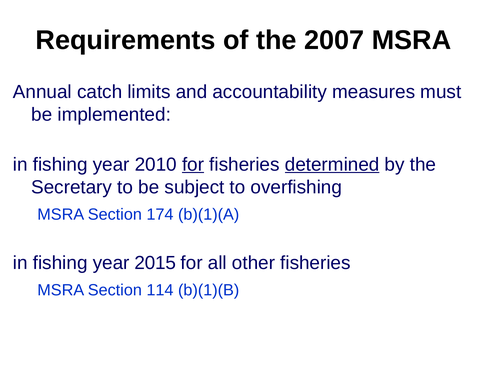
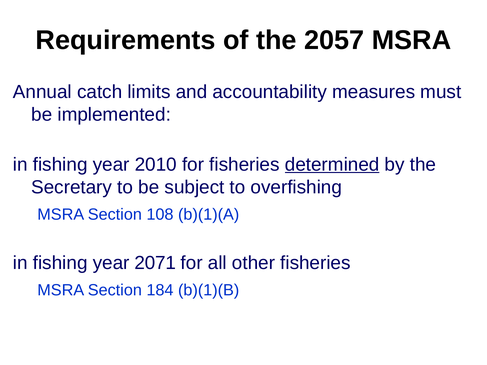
2007: 2007 -> 2057 (334, 40)
for underline: present -> none (193, 165)
174: 174 -> 108 (160, 215)
2015: 2015 -> 2071 (155, 263)
114: 114 -> 184 (160, 290)
